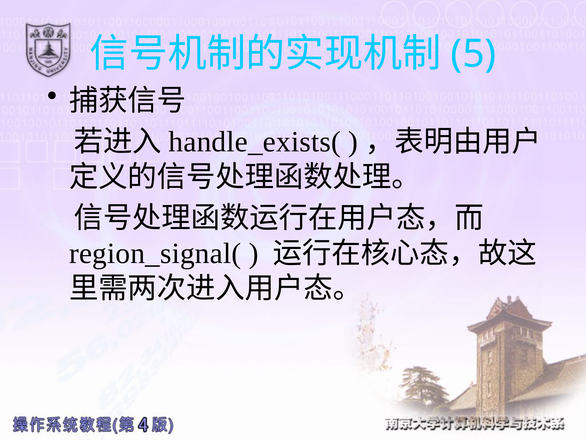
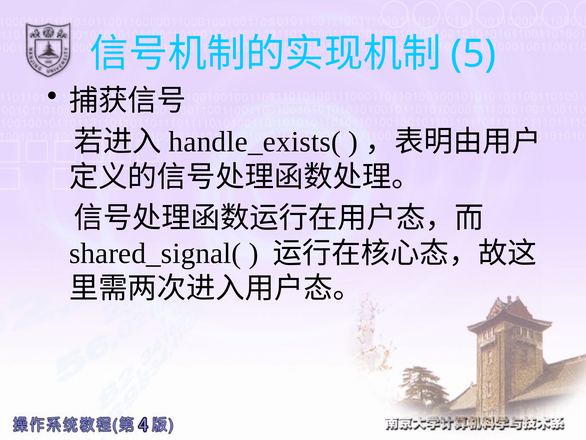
region_signal(: region_signal( -> shared_signal( (155, 253)
